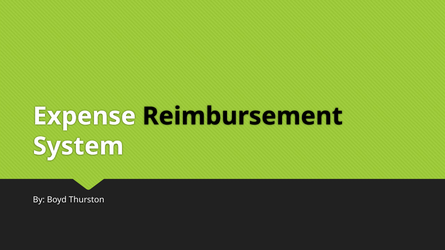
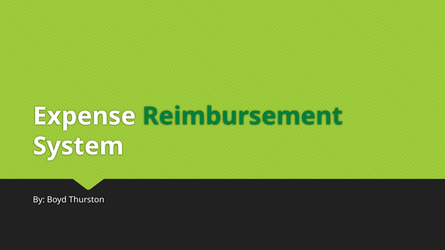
Reimbursement colour: black -> green (243, 116)
